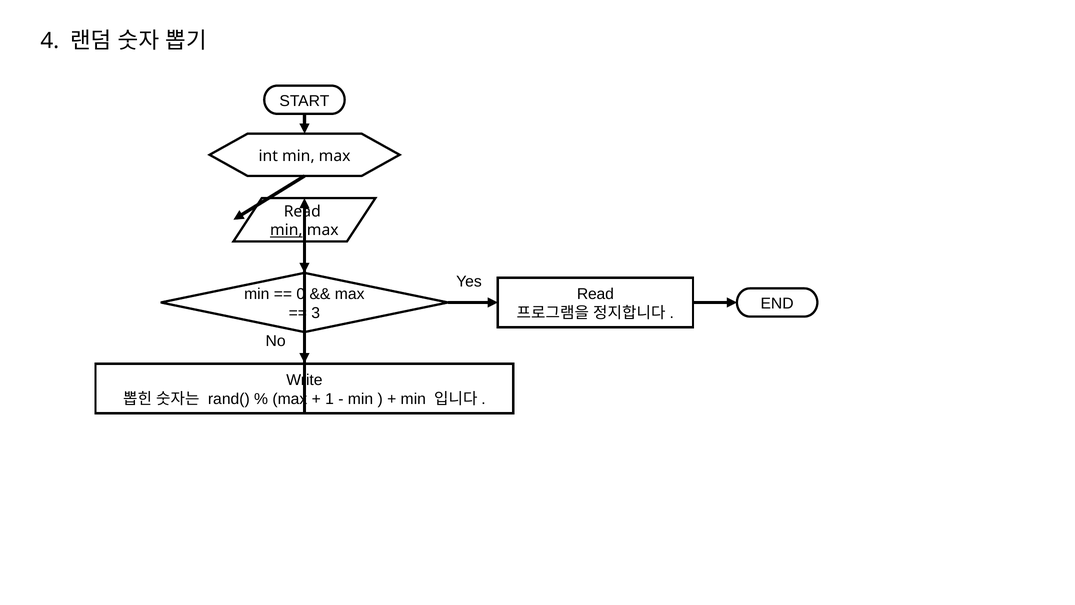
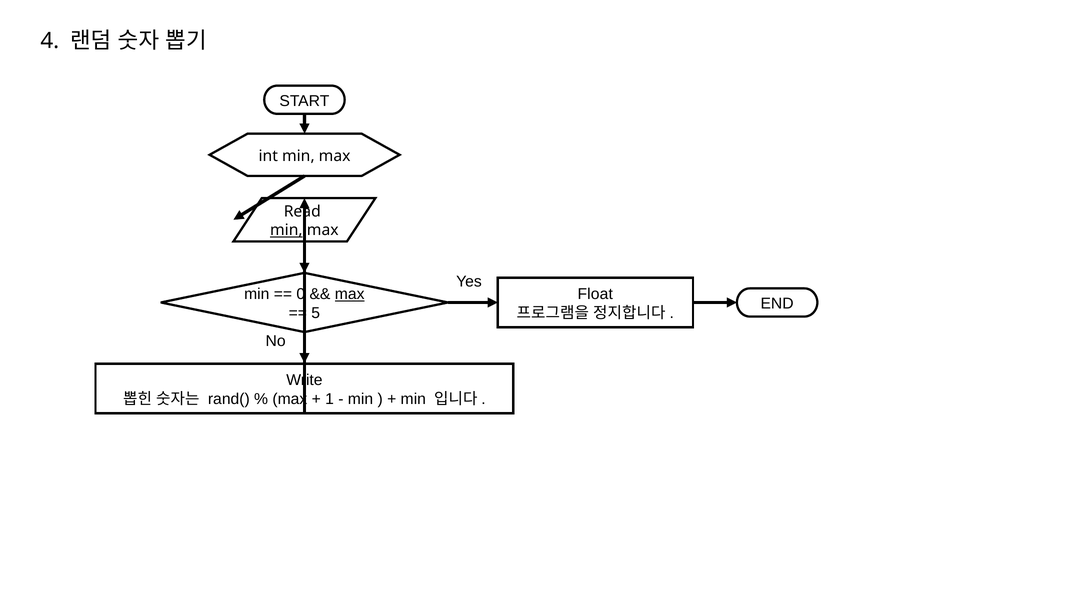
max underline: none -> present (350, 294)
Read: Read -> Float (595, 294)
3: 3 -> 5 (316, 313)
